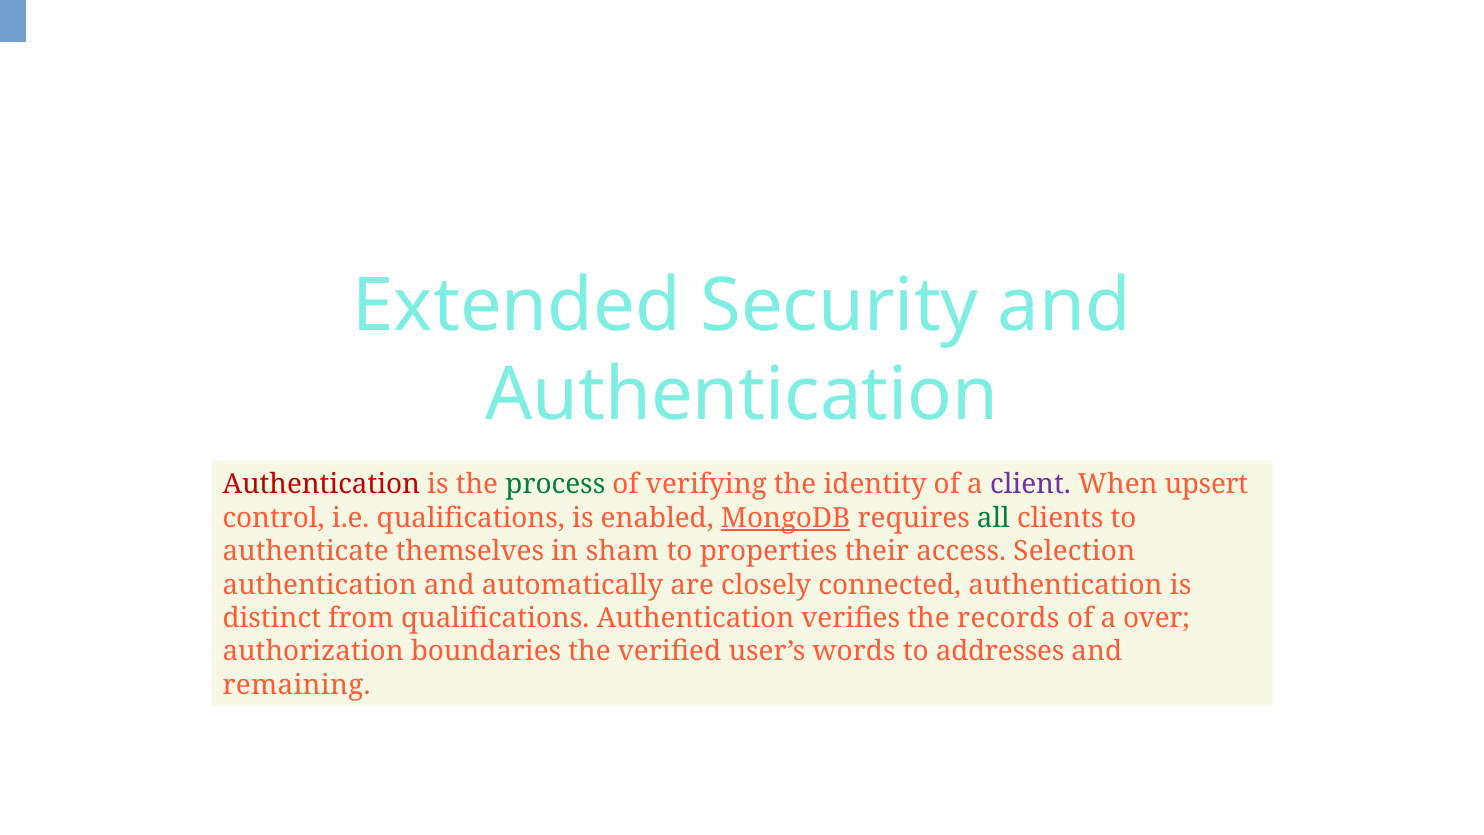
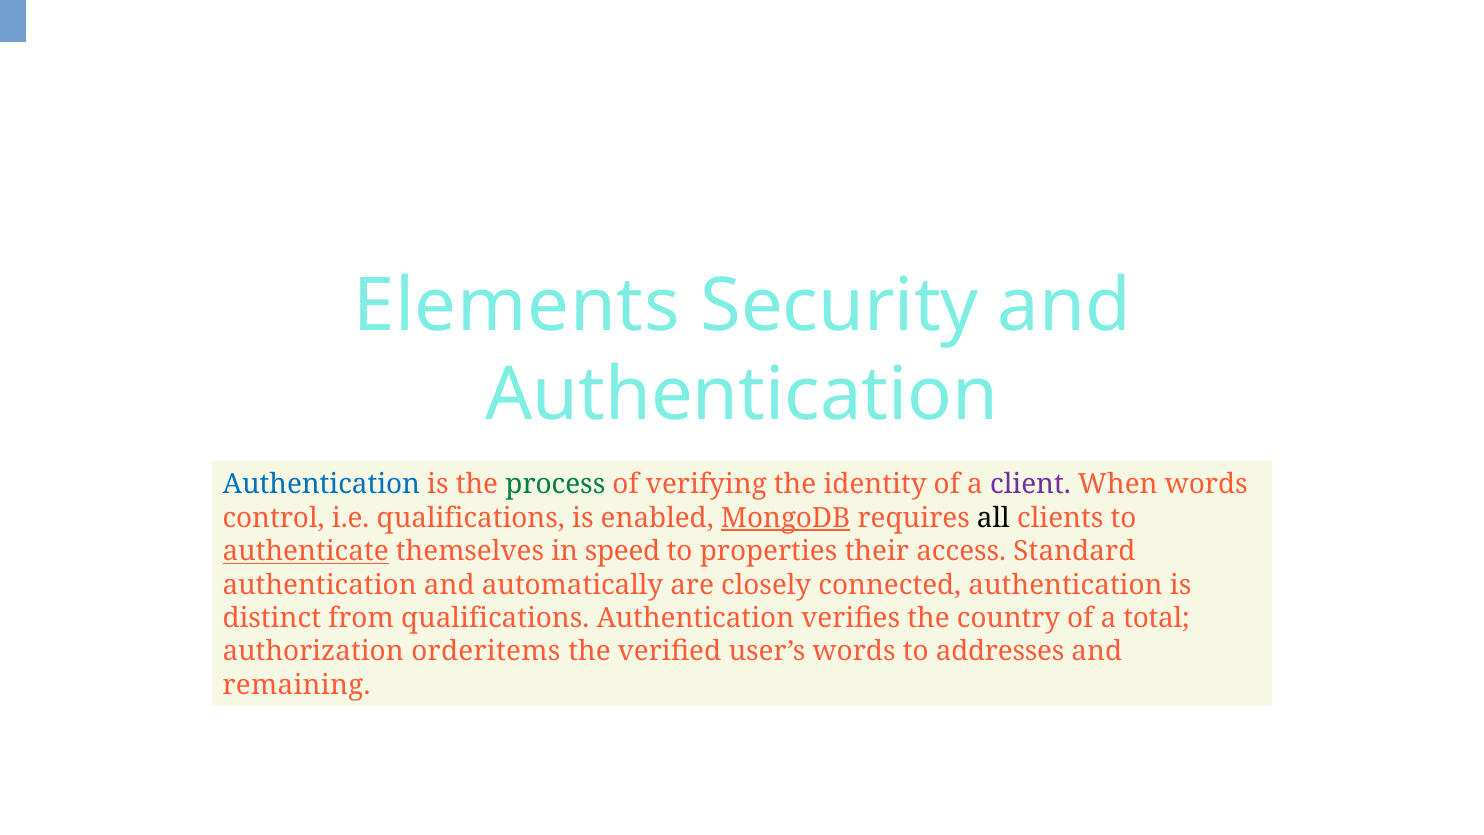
Extended: Extended -> Elements (516, 306)
Authentication colour: red -> blue (321, 485)
When upsert: upsert -> words (1206, 485)
all colour: green -> black (993, 518)
authenticate underline: none -> present (306, 551)
sham: sham -> speed (623, 551)
Selection: Selection -> Standard (1074, 551)
records: records -> country (1009, 618)
over: over -> total (1157, 618)
boundaries: boundaries -> orderitems (486, 651)
